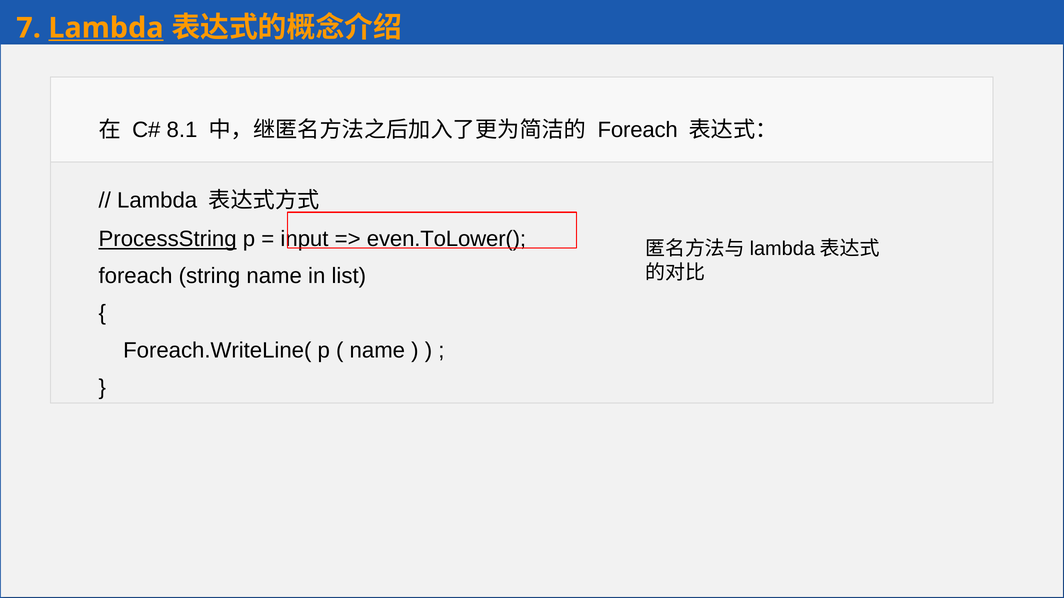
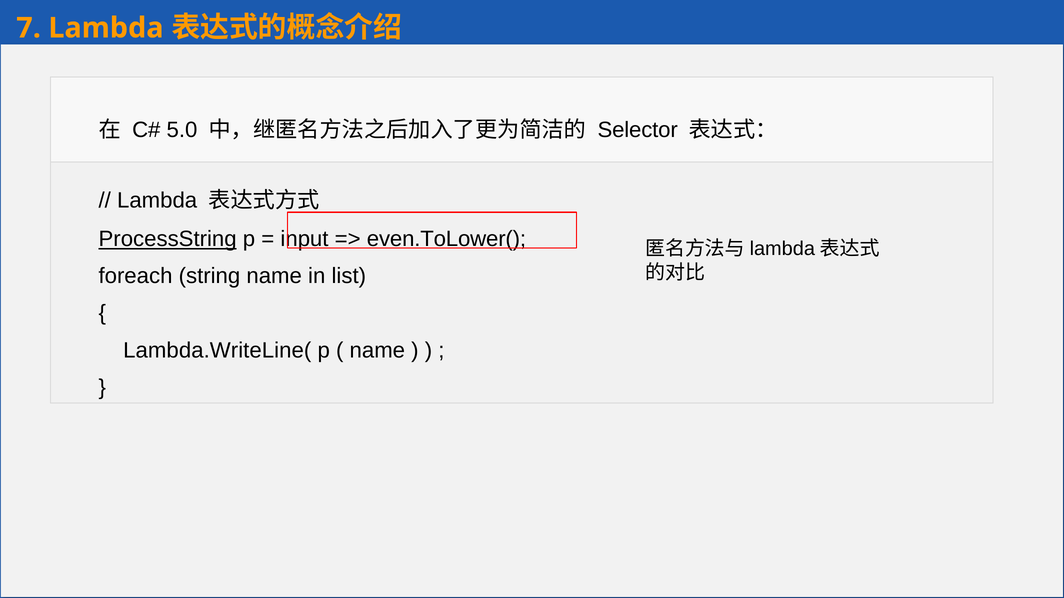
Lambda underline: present -> none (106, 28)
8.1: 8.1 -> 5.0 (182, 130)
Foreach: Foreach -> Selector (638, 130)
Foreach.WriteLine(: Foreach.WriteLine( -> Lambda.WriteLine( (217, 350)
